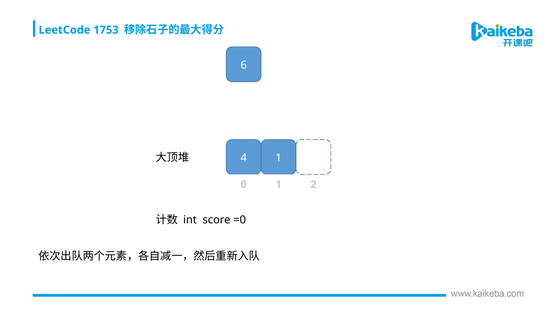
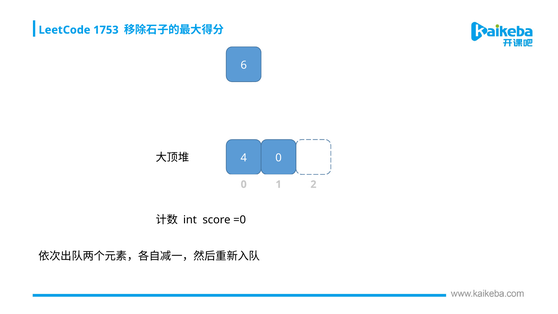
4 1: 1 -> 0 (279, 158)
